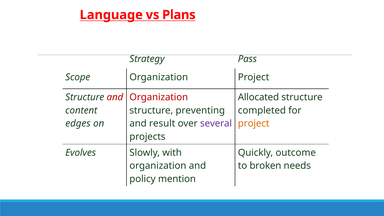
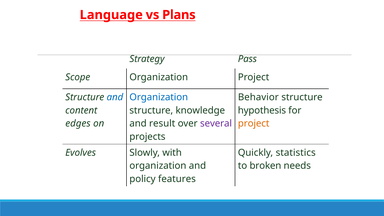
and colour: red -> blue (115, 97)
Organization colour: red -> blue (159, 97)
Allocated: Allocated -> Behavior (258, 97)
preventing: preventing -> knowledge (200, 110)
completed: completed -> hypothesis (262, 110)
outcome: outcome -> statistics (296, 153)
mention: mention -> features (177, 179)
